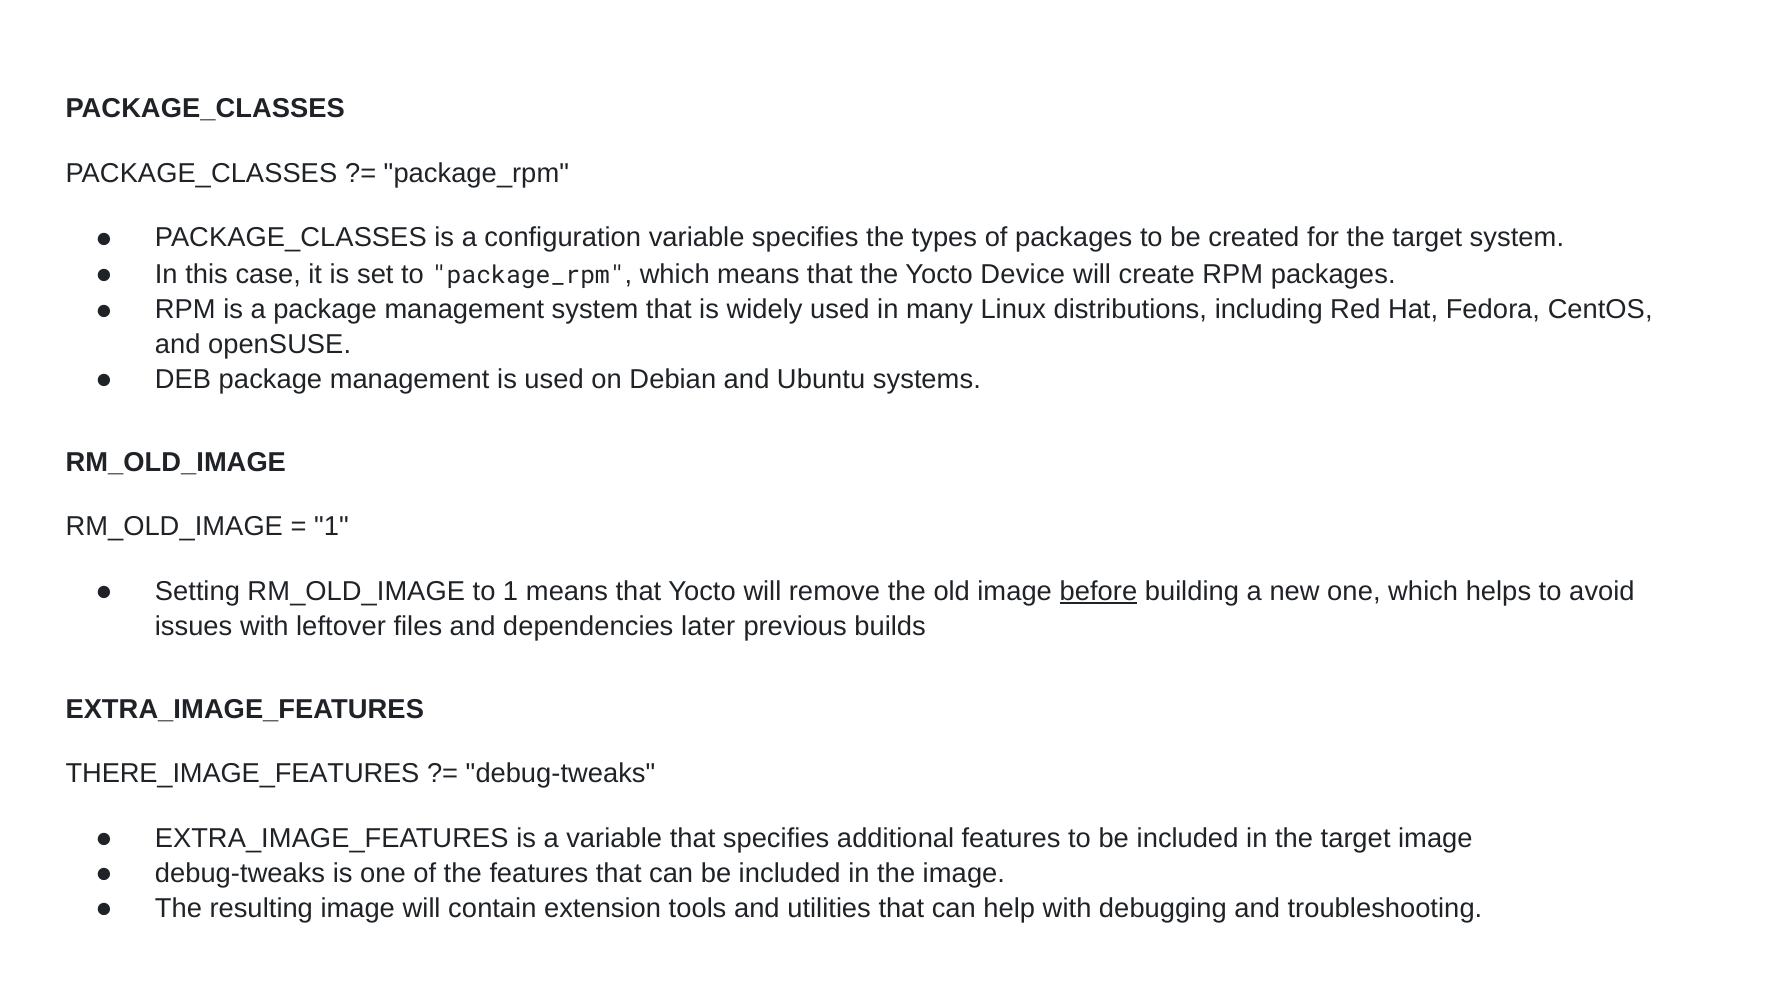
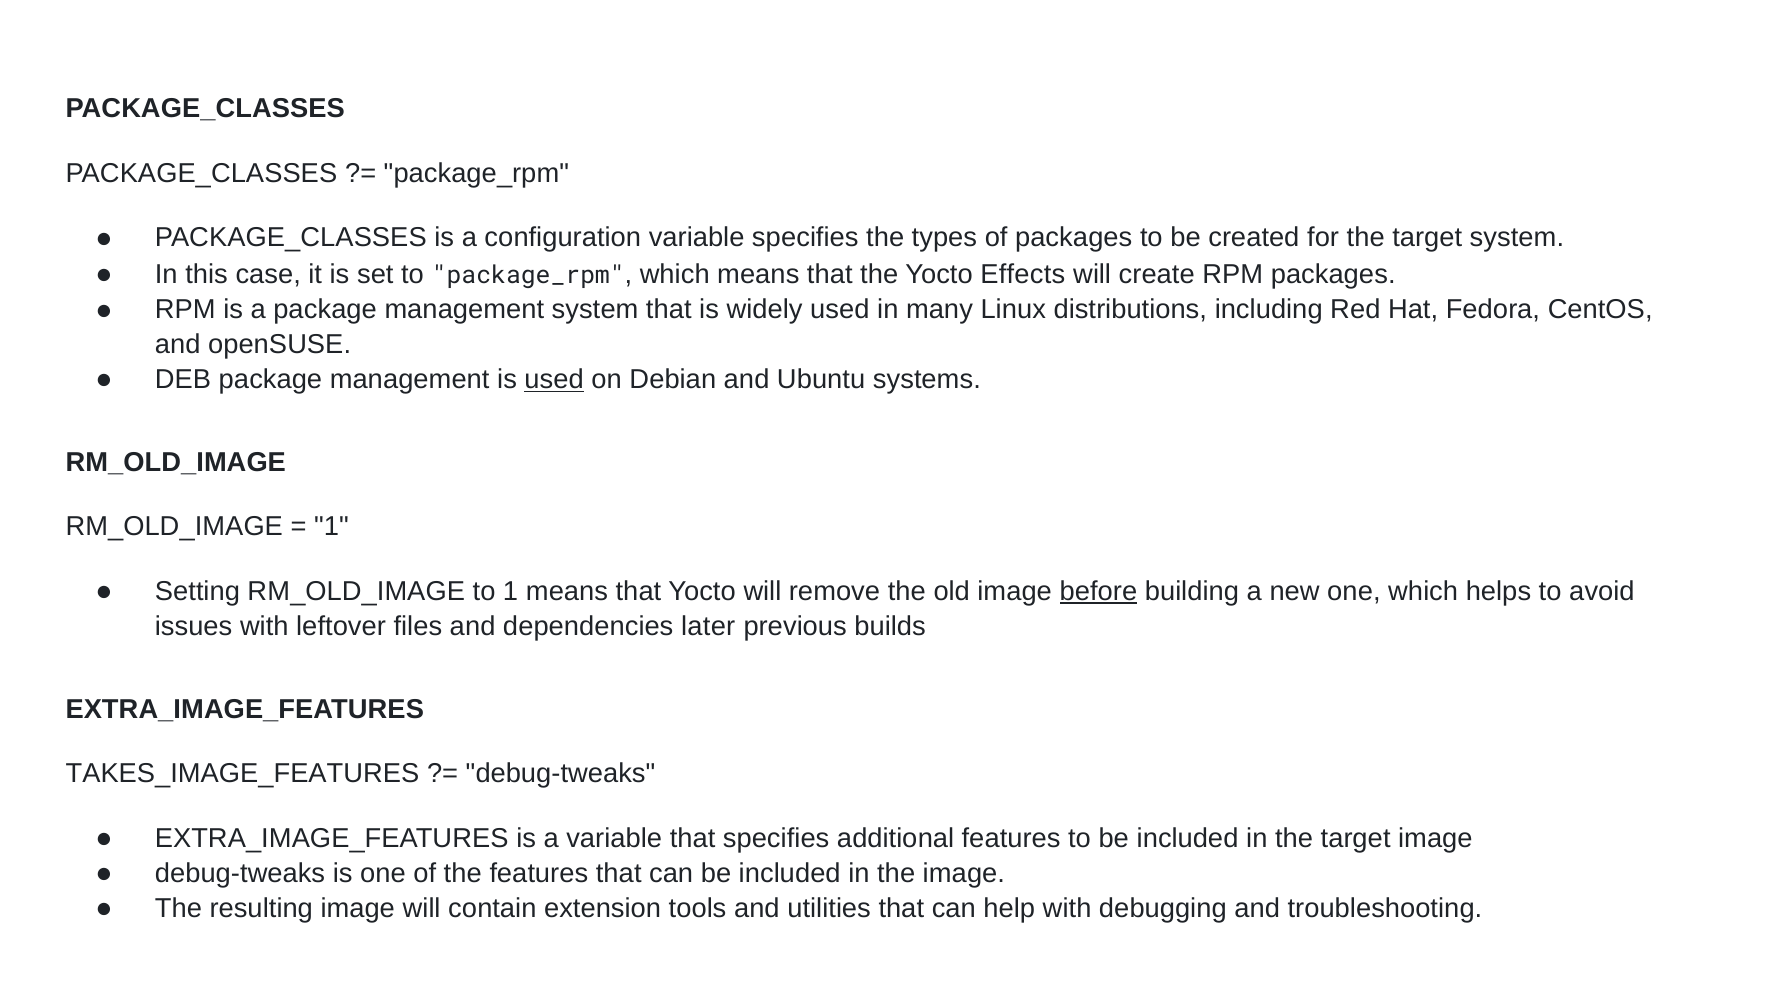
Device: Device -> Effects (1023, 274)
used underline: none -> present (554, 380)
THERE_IMAGE_FEATURES: THERE_IMAGE_FEATURES -> TAKES_IMAGE_FEATURES (242, 774)
